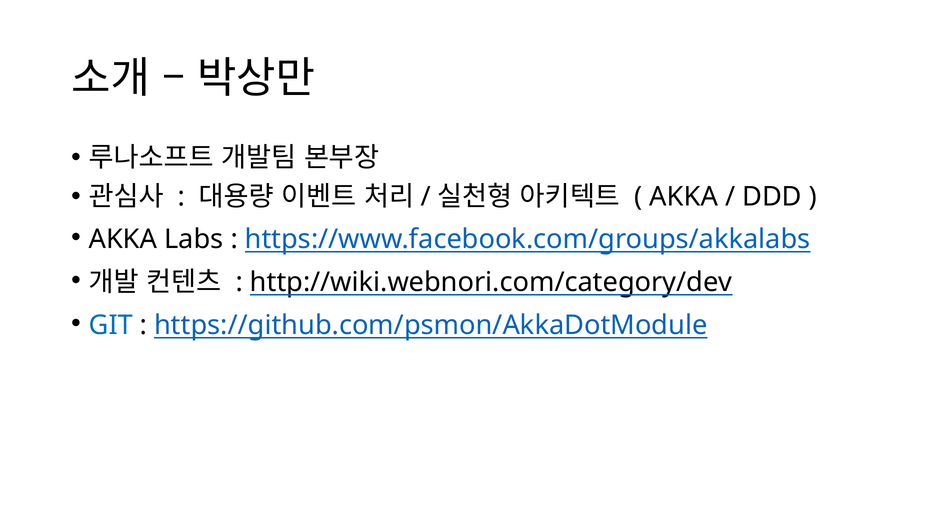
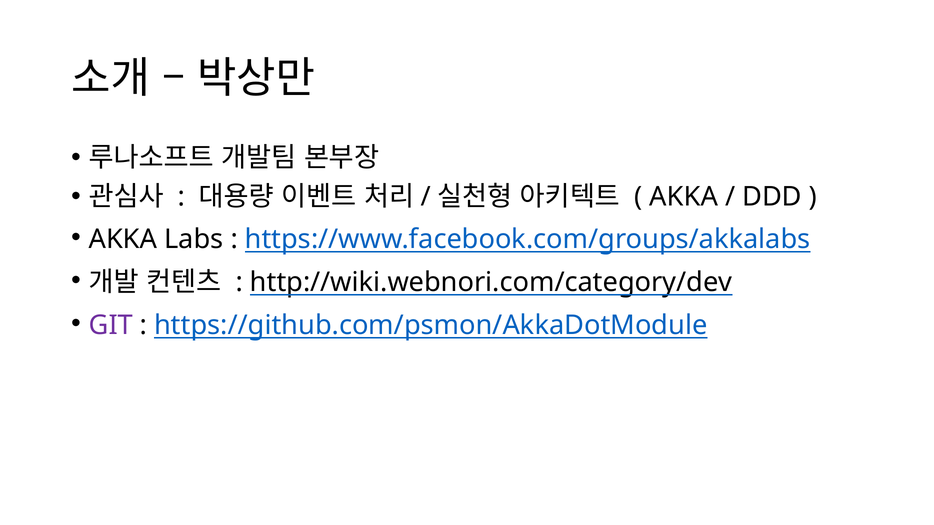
GIT colour: blue -> purple (111, 325)
